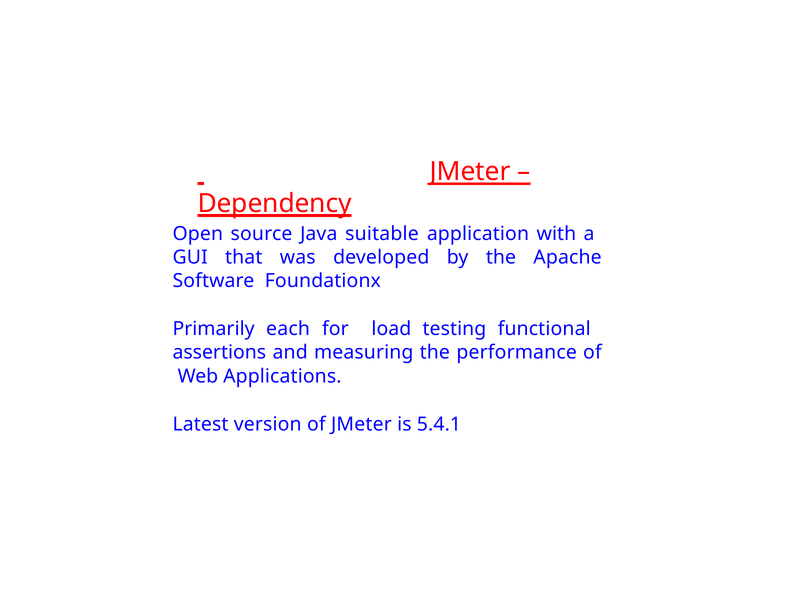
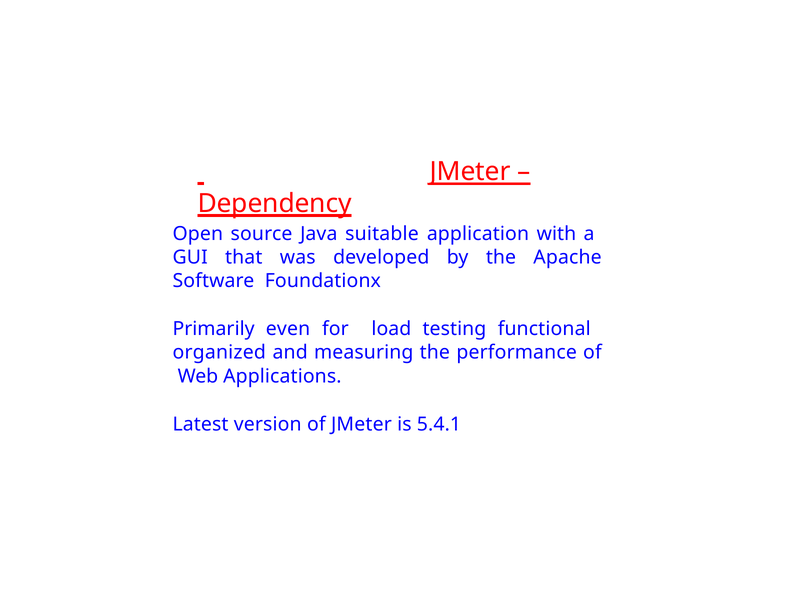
each: each -> even (288, 329)
assertions: assertions -> organized (219, 353)
